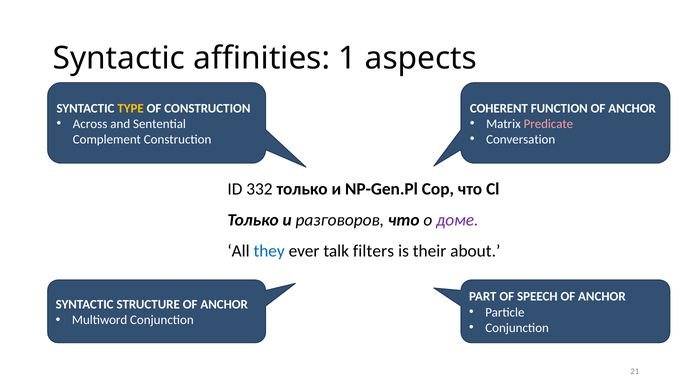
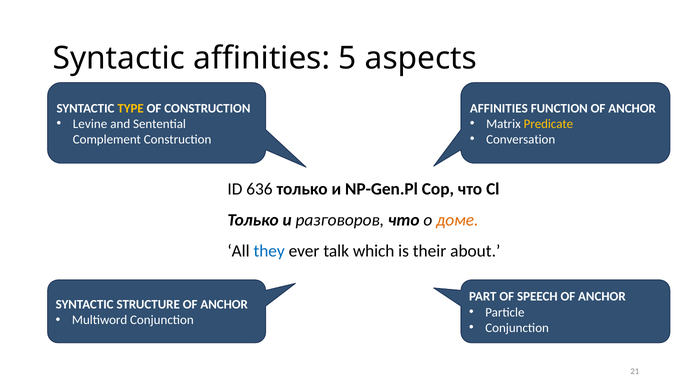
1: 1 -> 5 (347, 58)
COHERENT: COHERENT -> AFFINITIES (499, 108)
Across: Across -> Levine (90, 124)
Predicate colour: pink -> yellow (548, 124)
332: 332 -> 636 (259, 189)
доме colour: purple -> orange (457, 220)
filters: filters -> which (374, 251)
